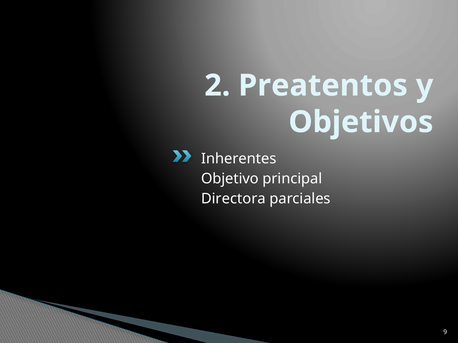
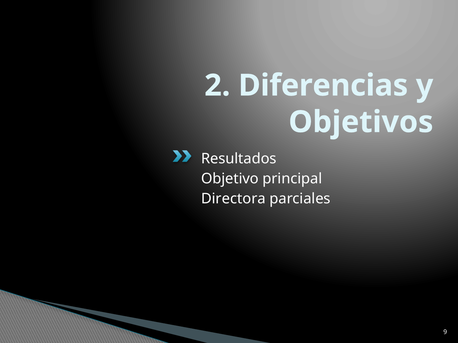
Preatentos: Preatentos -> Diferencias (323, 86)
Inherentes: Inherentes -> Resultados (239, 159)
